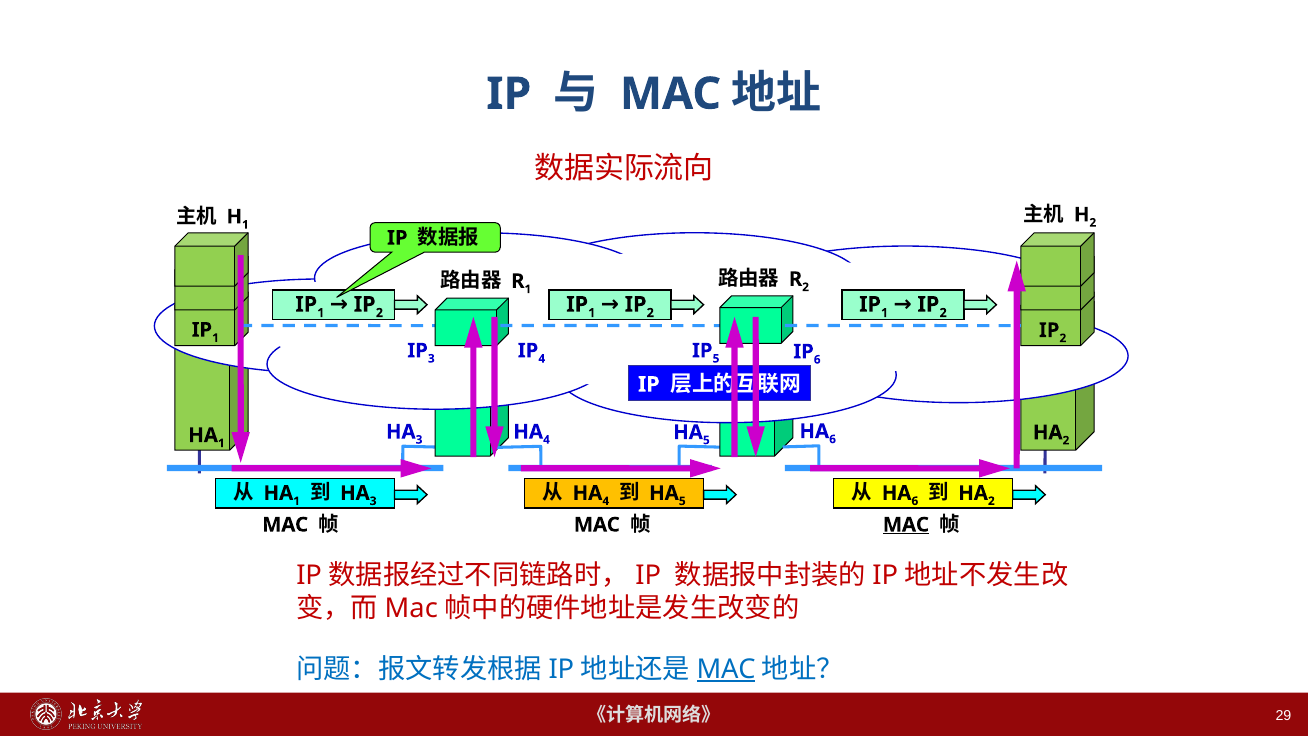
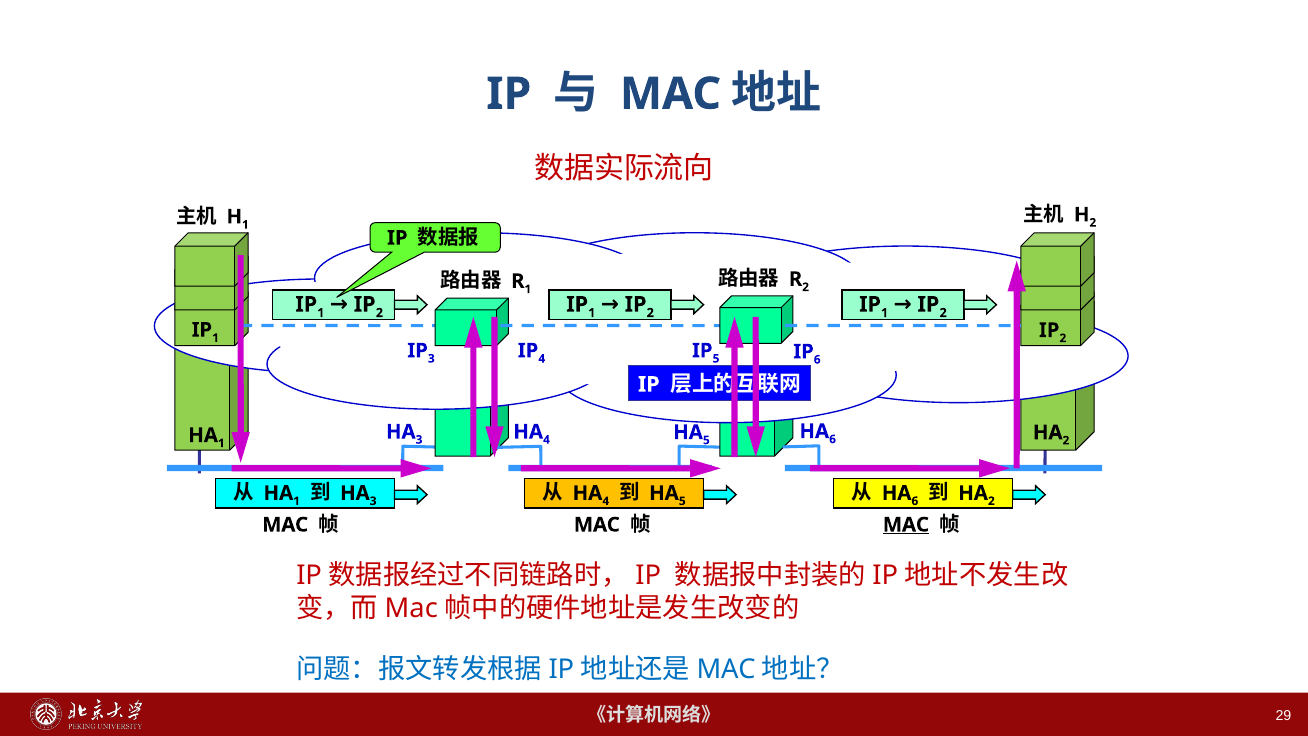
MAC underline: present -> none (726, 669)
